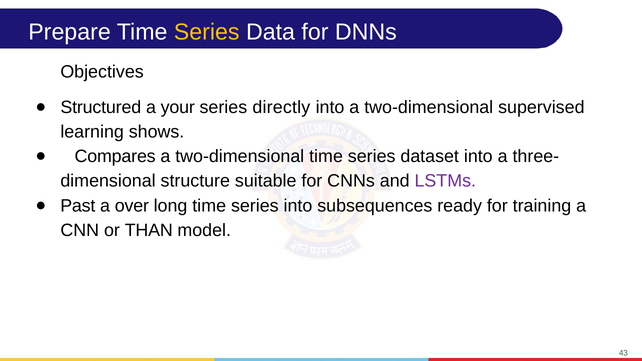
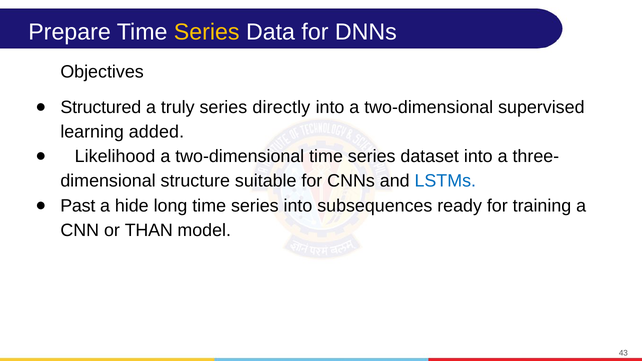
your: your -> truly (178, 107)
shows: shows -> added (156, 132)
Compares: Compares -> Likelihood (115, 156)
LSTMs colour: purple -> blue (445, 181)
over: over -> hide (132, 206)
